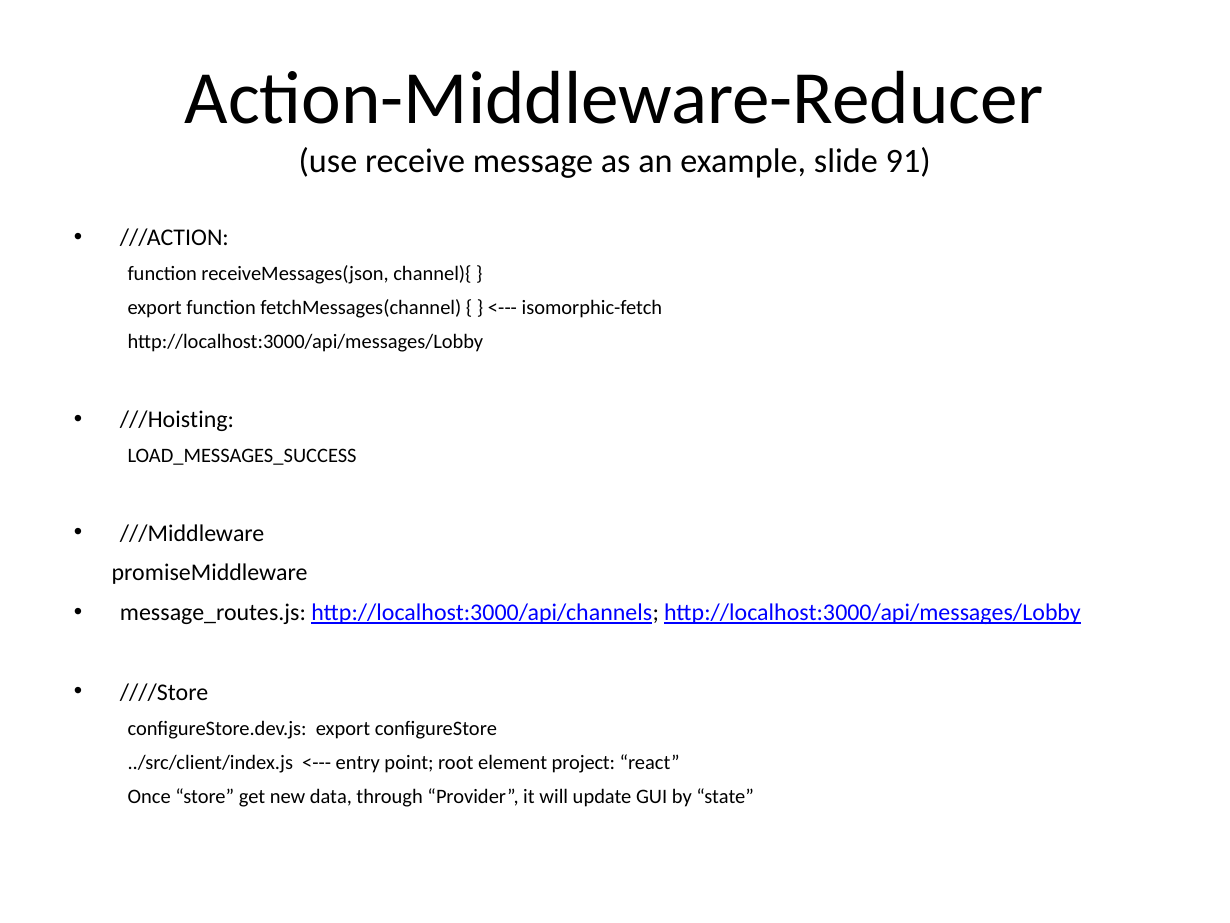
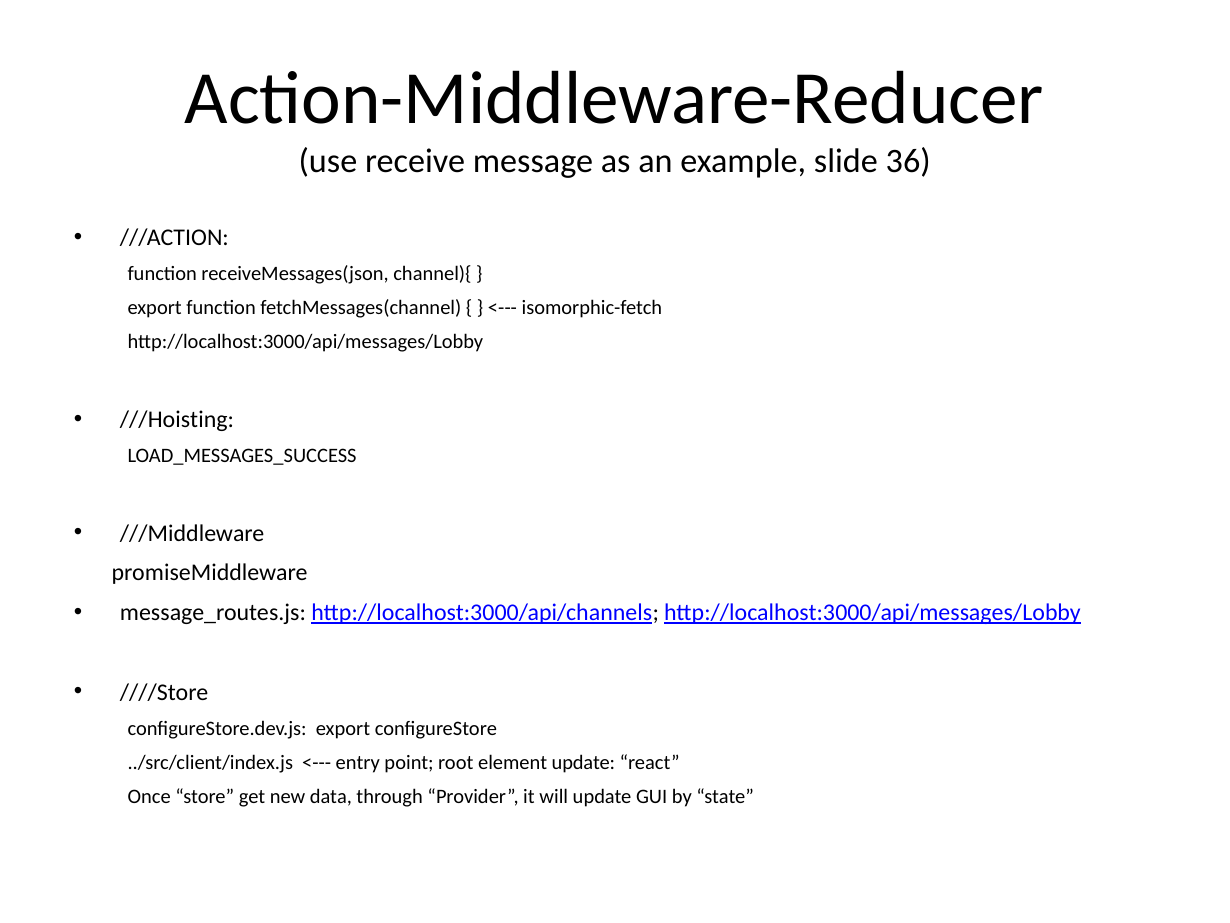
91: 91 -> 36 (908, 161)
element project: project -> update (583, 762)
